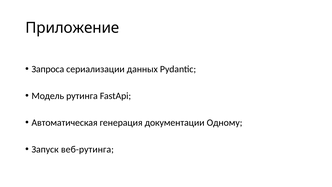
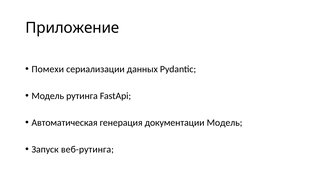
Запроса: Запроса -> Помехи (48, 69)
документации Одному: Одному -> Модель (225, 122)
